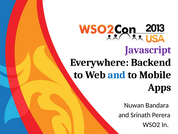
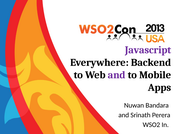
and colour: blue -> purple (117, 75)
